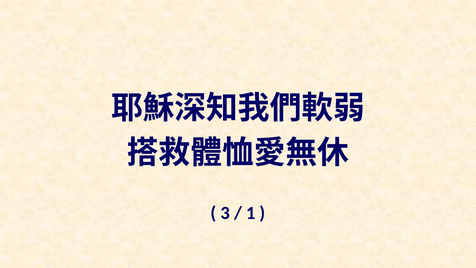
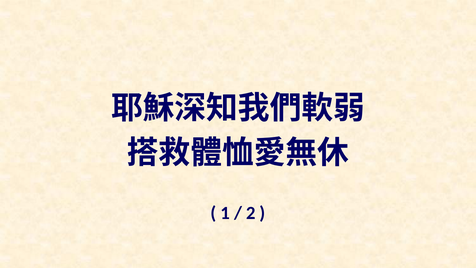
3: 3 -> 1 (225, 213)
1: 1 -> 2 (251, 213)
